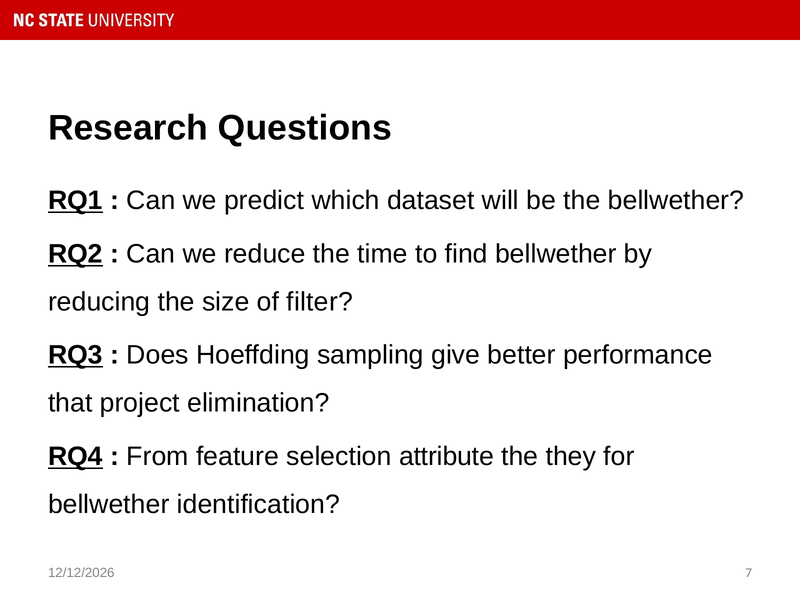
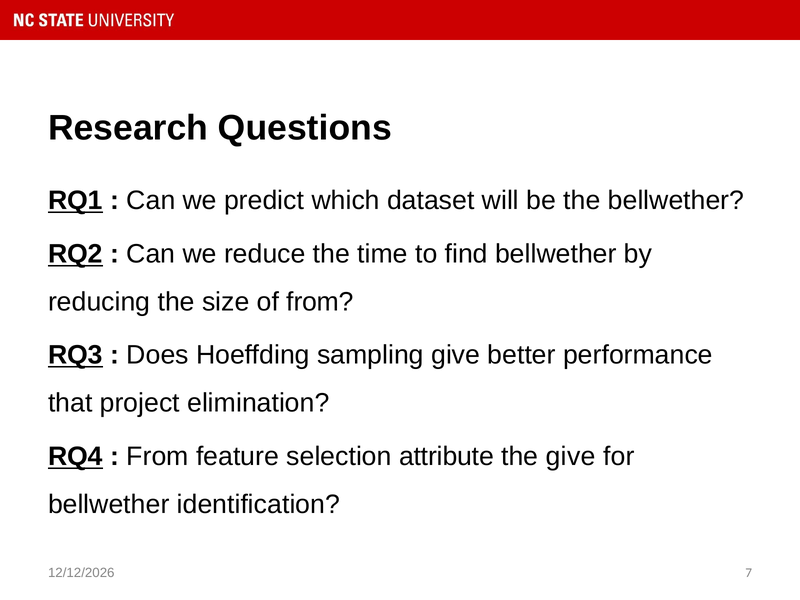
of filter: filter -> from (320, 302)
the they: they -> give (571, 456)
